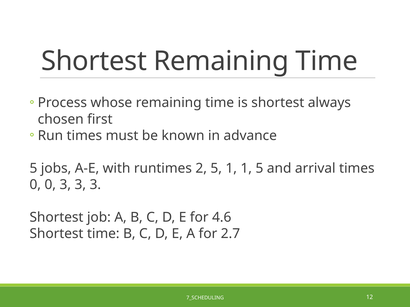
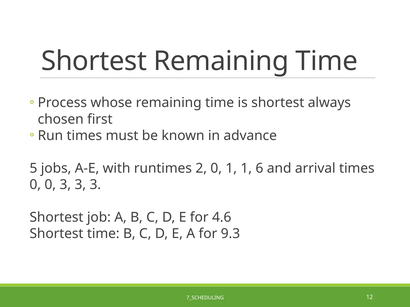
2 5: 5 -> 0 (216, 169)
1 5: 5 -> 6 (259, 169)
2.7: 2.7 -> 9.3 (230, 234)
